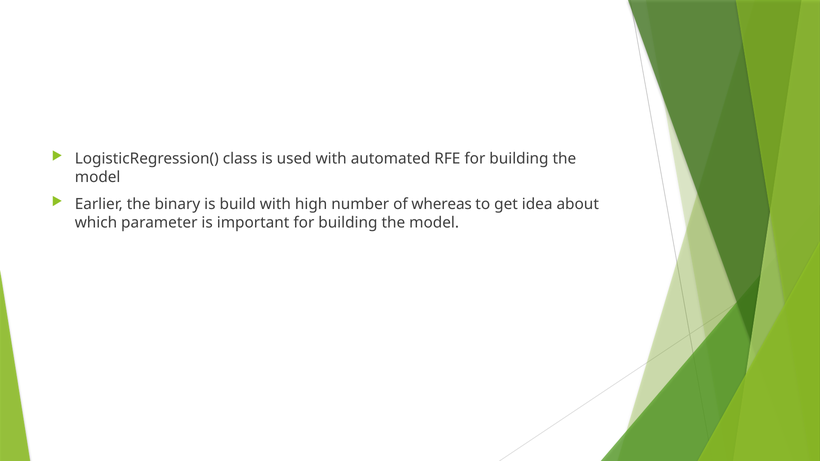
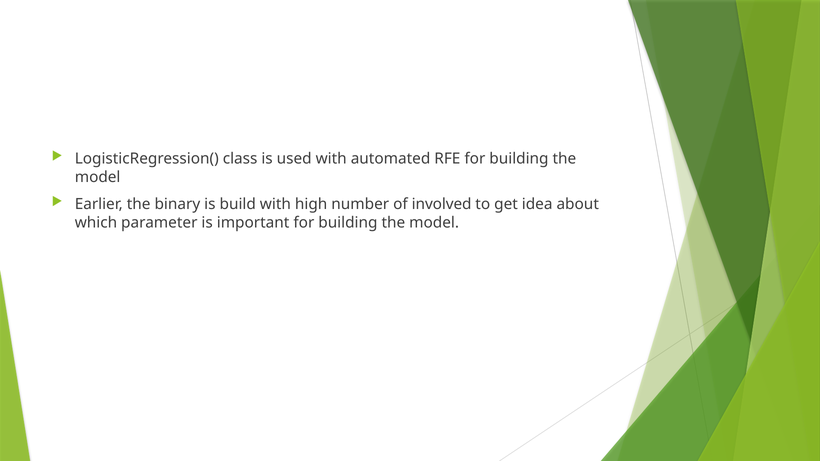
whereas: whereas -> involved (442, 204)
